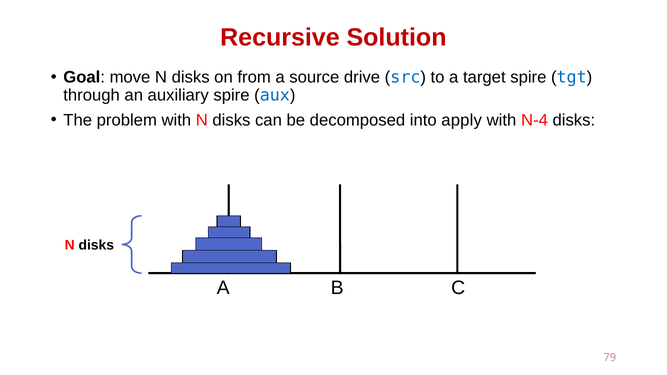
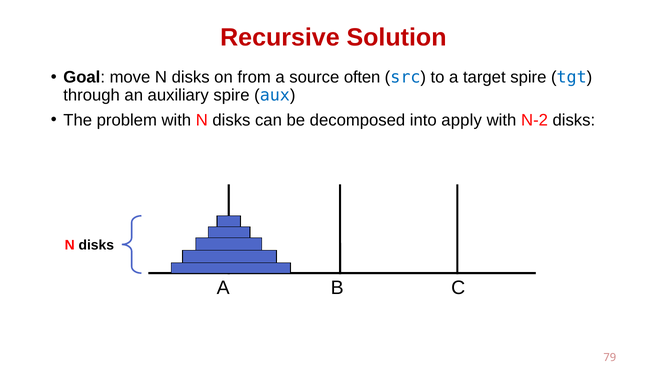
drive: drive -> often (362, 77)
N-4: N-4 -> N-2 (535, 120)
